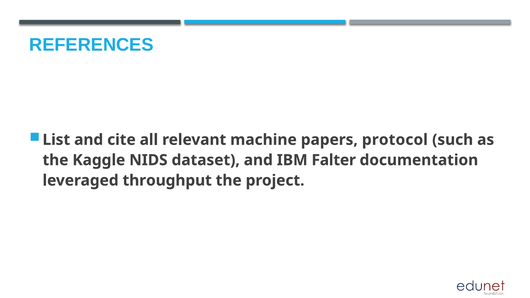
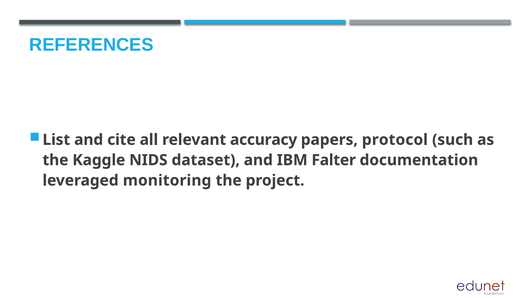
machine: machine -> accuracy (264, 140)
throughput: throughput -> monitoring (167, 181)
